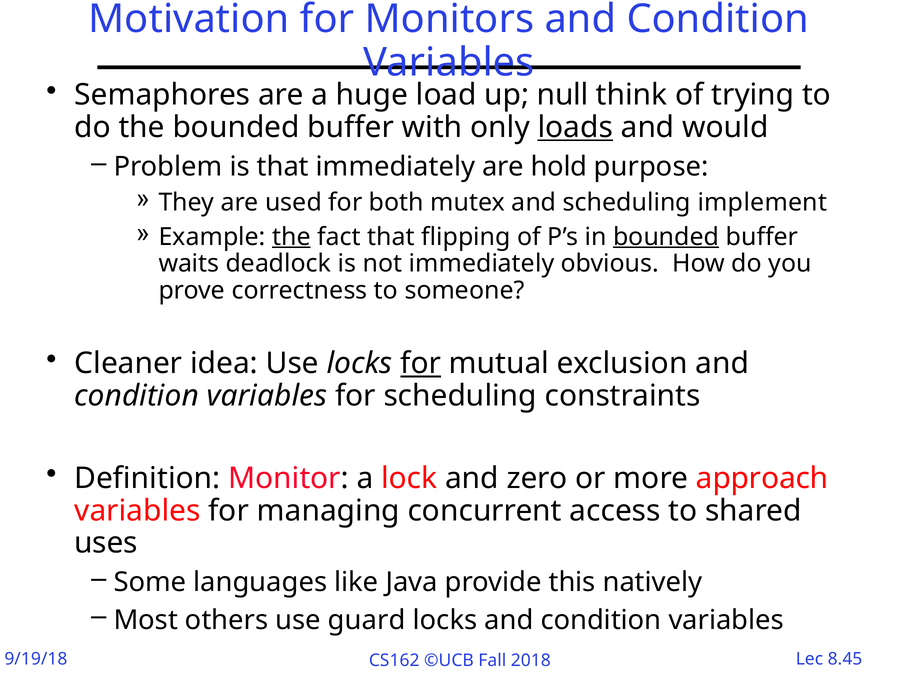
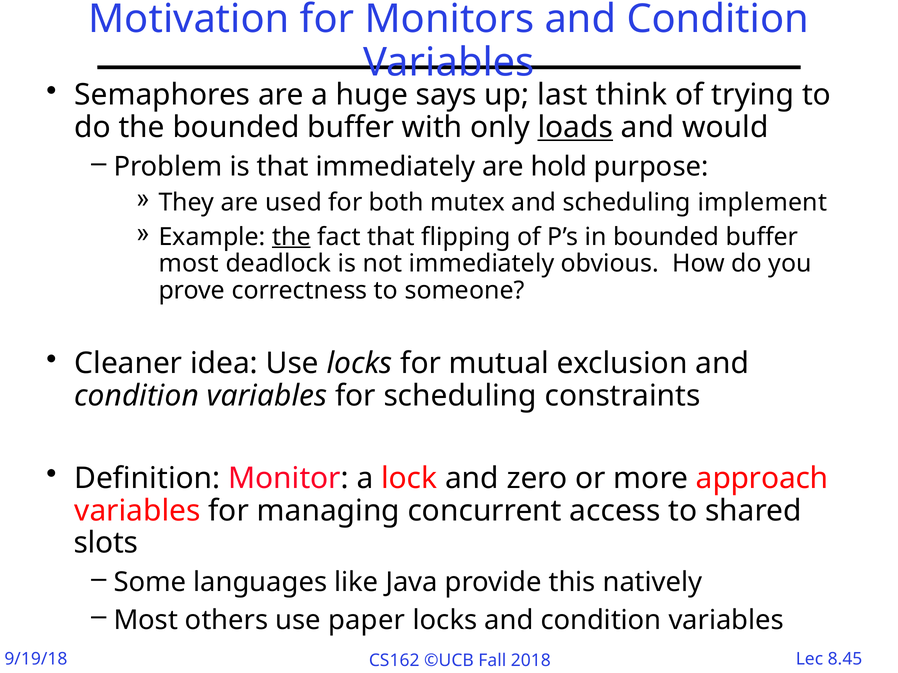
load: load -> says (446, 95)
null: null -> last (562, 95)
bounded underline: present -> none (666, 237)
waits: waits -> most (189, 264)
for underline: present -> none (421, 364)
uses: uses -> slots (106, 543)
guard: guard -> paper (367, 620)
